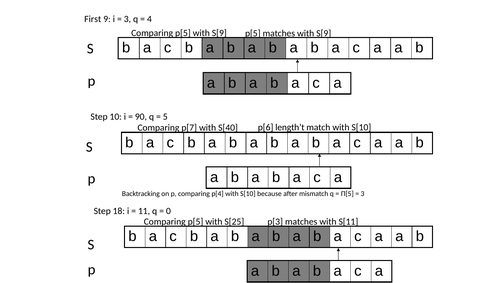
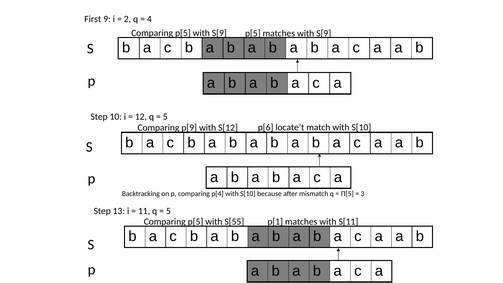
3: 3 -> 2 (127, 19)
90: 90 -> 12 (141, 117)
length’t: length’t -> locate’t (290, 127)
p[7: p[7 -> p[9 (189, 128)
S[40: S[40 -> S[12 (228, 128)
18: 18 -> 13 (119, 211)
0: 0 -> 5 (168, 211)
S[25: S[25 -> S[55 (234, 222)
p[3: p[3 -> p[1 (275, 222)
